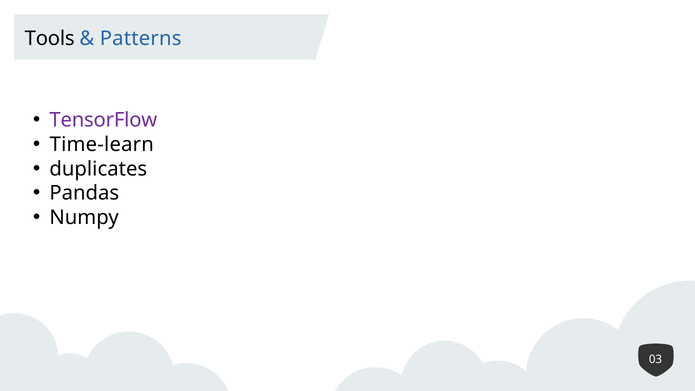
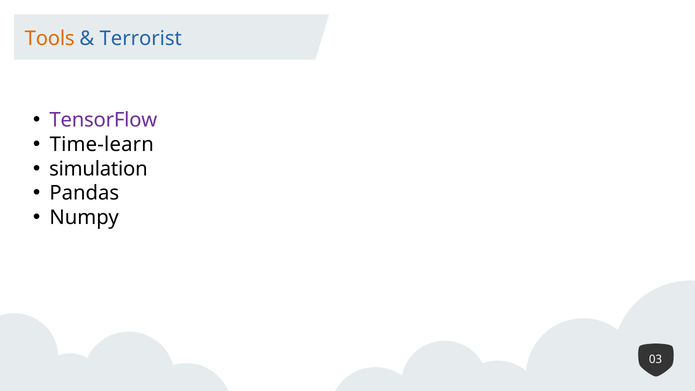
Tools colour: black -> orange (50, 38)
Patterns: Patterns -> Terrorist (141, 38)
duplicates: duplicates -> simulation (98, 169)
